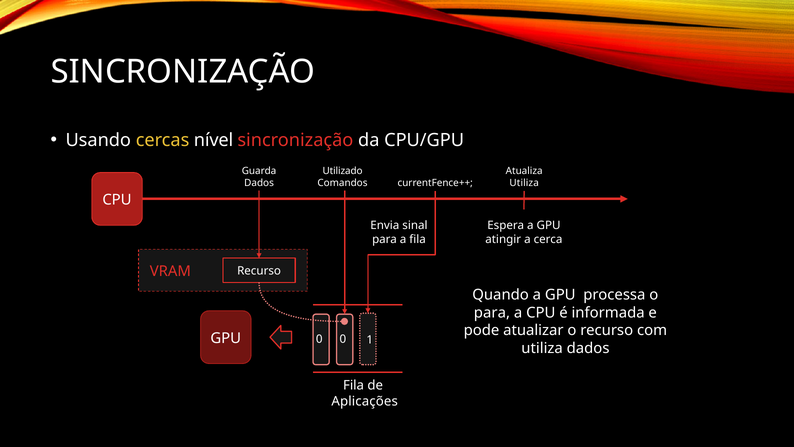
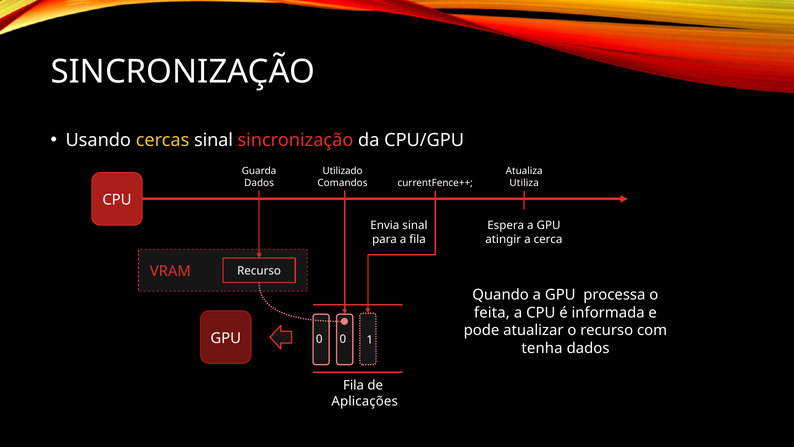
cercas nível: nível -> sinal (214, 140)
para: para -> feita (492, 312)
utiliza: utiliza -> tenha (542, 348)
